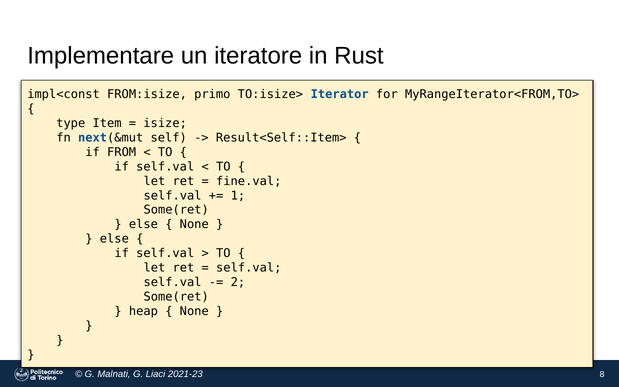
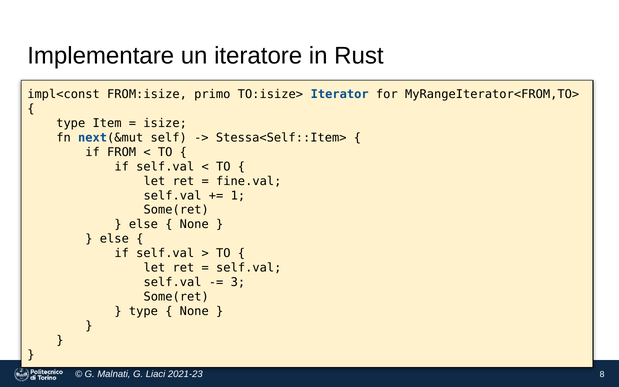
Result<Self::Item>: Result<Self::Item> -> Stessa<Self::Item> (281, 138)
2: 2 -> 3 (238, 282)
heap: heap -> type (143, 311)
